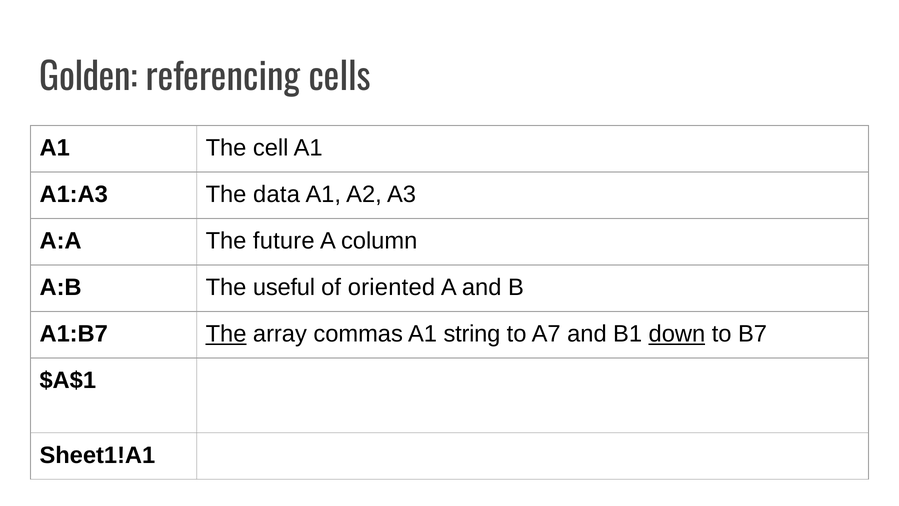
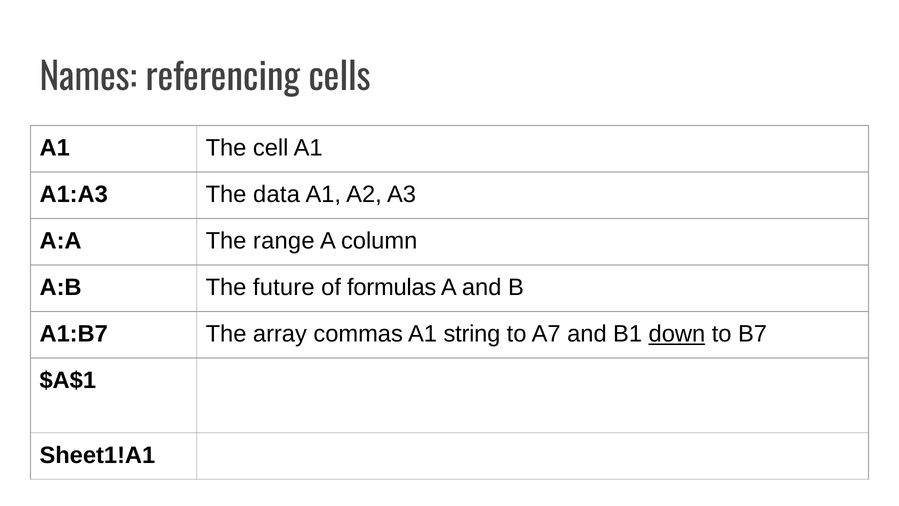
Golden: Golden -> Names (88, 78)
future: future -> range (284, 241)
useful: useful -> future (284, 287)
oriented: oriented -> formulas (392, 287)
The underline: present -> none (226, 334)
